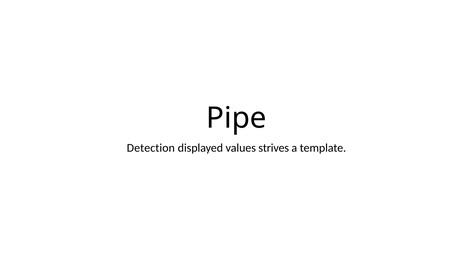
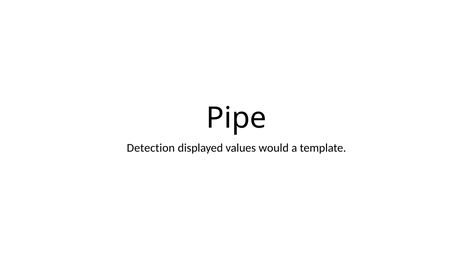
strives: strives -> would (274, 148)
